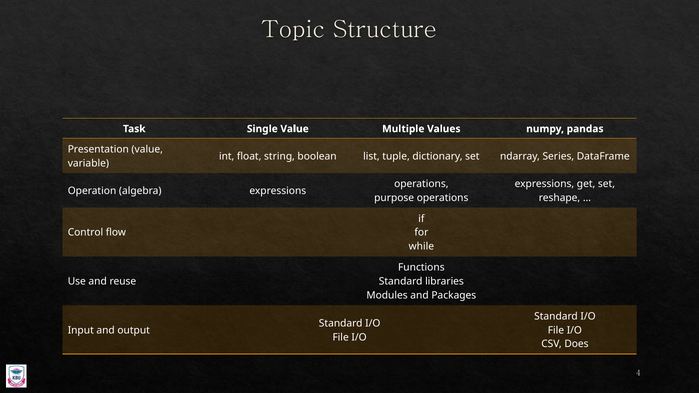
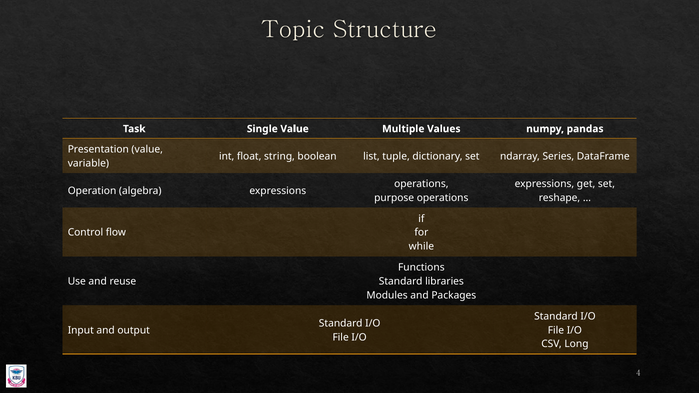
Does: Does -> Long (576, 344)
